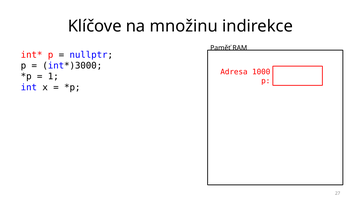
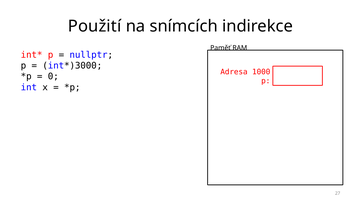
Klíčove: Klíčove -> Použití (95, 26)
množinu: množinu -> snímcích (184, 26)
1: 1 -> 0 (53, 76)
